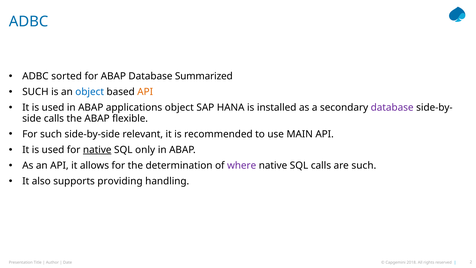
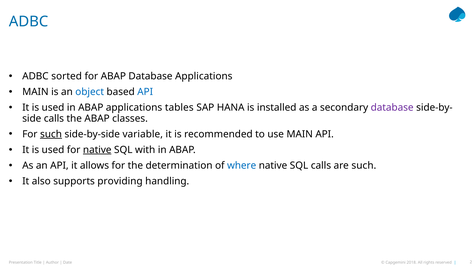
Database Summarized: Summarized -> Applications (204, 76)
SUCH: SUCH -> MAIN (35, 92)
API colour: orange -> blue (145, 92)
applications object: object -> tables (179, 108)
flexible: flexible -> classes (130, 118)
such underline: none -> present (51, 134)
relevant: relevant -> variable (143, 134)
only: only -> with (145, 150)
where colour: purple -> blue (242, 165)
